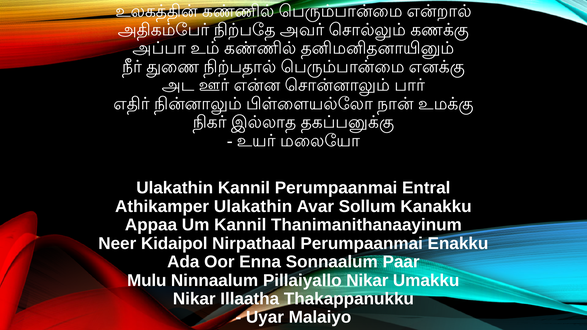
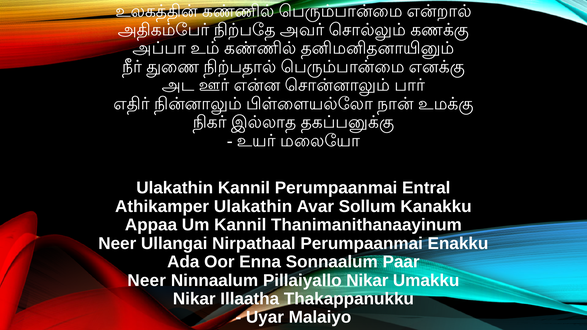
Kidaipol: Kidaipol -> Ullangai (174, 244)
Mulu: Mulu -> Neer (147, 281)
